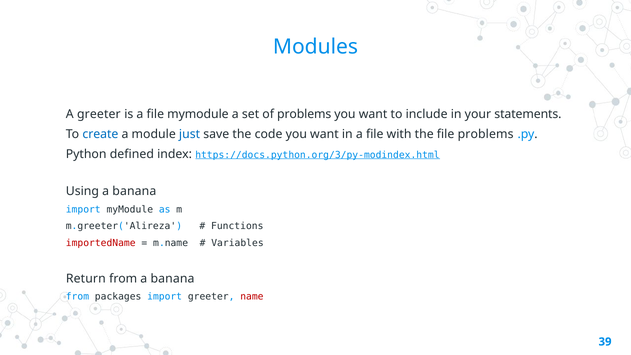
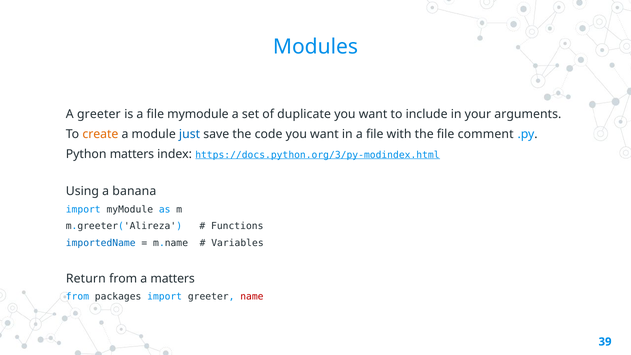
of problems: problems -> duplicate (304, 114)
statements: statements -> arguments (528, 114)
create colour: blue -> orange (100, 134)
file problems: problems -> comment (486, 134)
Python defined: defined -> matters (132, 154)
importedName colour: red -> blue (101, 243)
from a banana: banana -> matters (173, 278)
